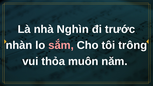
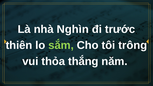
nhàn: nhàn -> thiên (19, 45)
sắm colour: pink -> light green (61, 45)
muôn: muôn -> thắng (83, 61)
